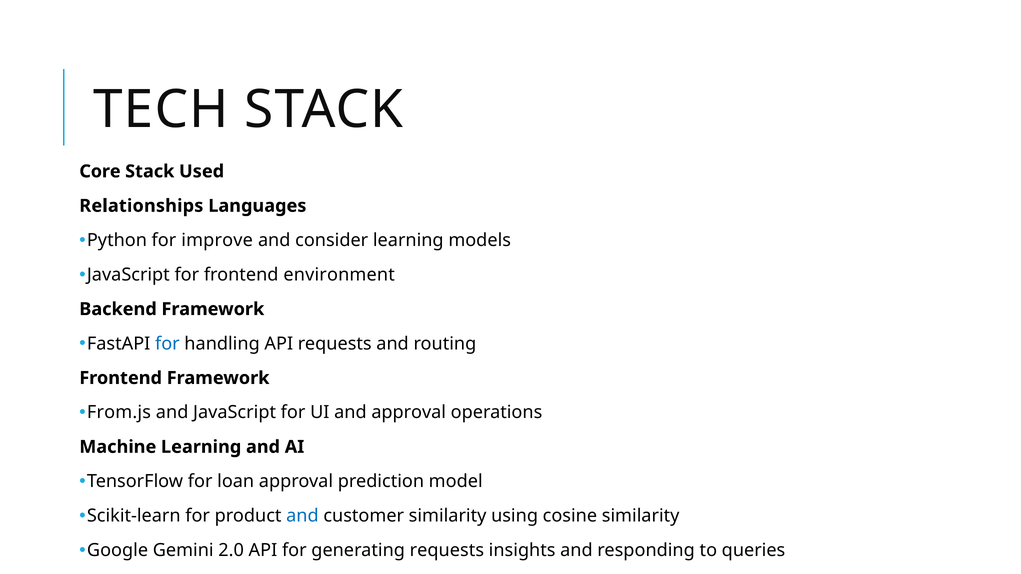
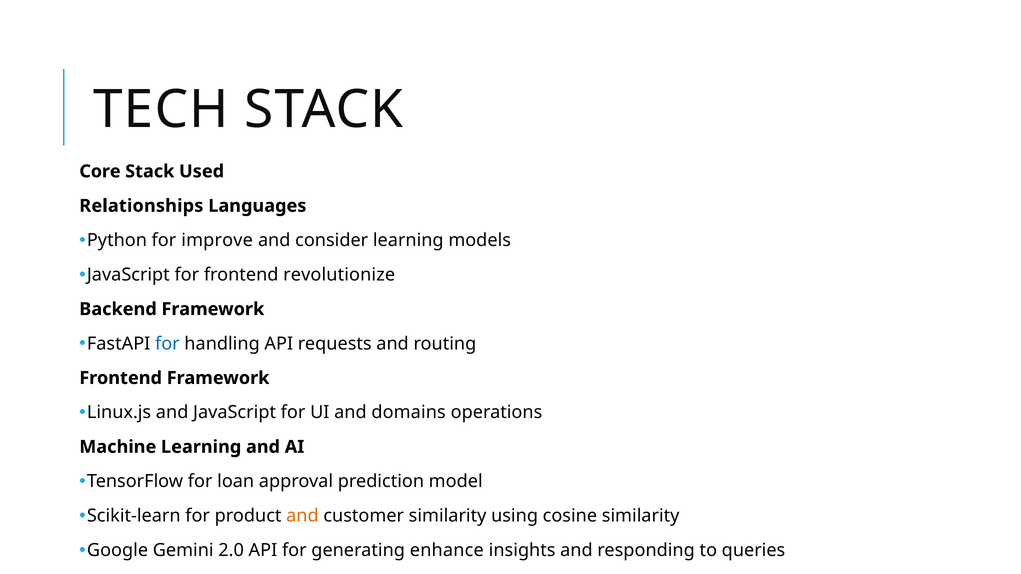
environment: environment -> revolutionize (339, 275)
From.js: From.js -> Linux.js (119, 413)
and approval: approval -> domains (409, 413)
and colour: blue -> orange (302, 516)
generating requests: requests -> enhance (447, 551)
